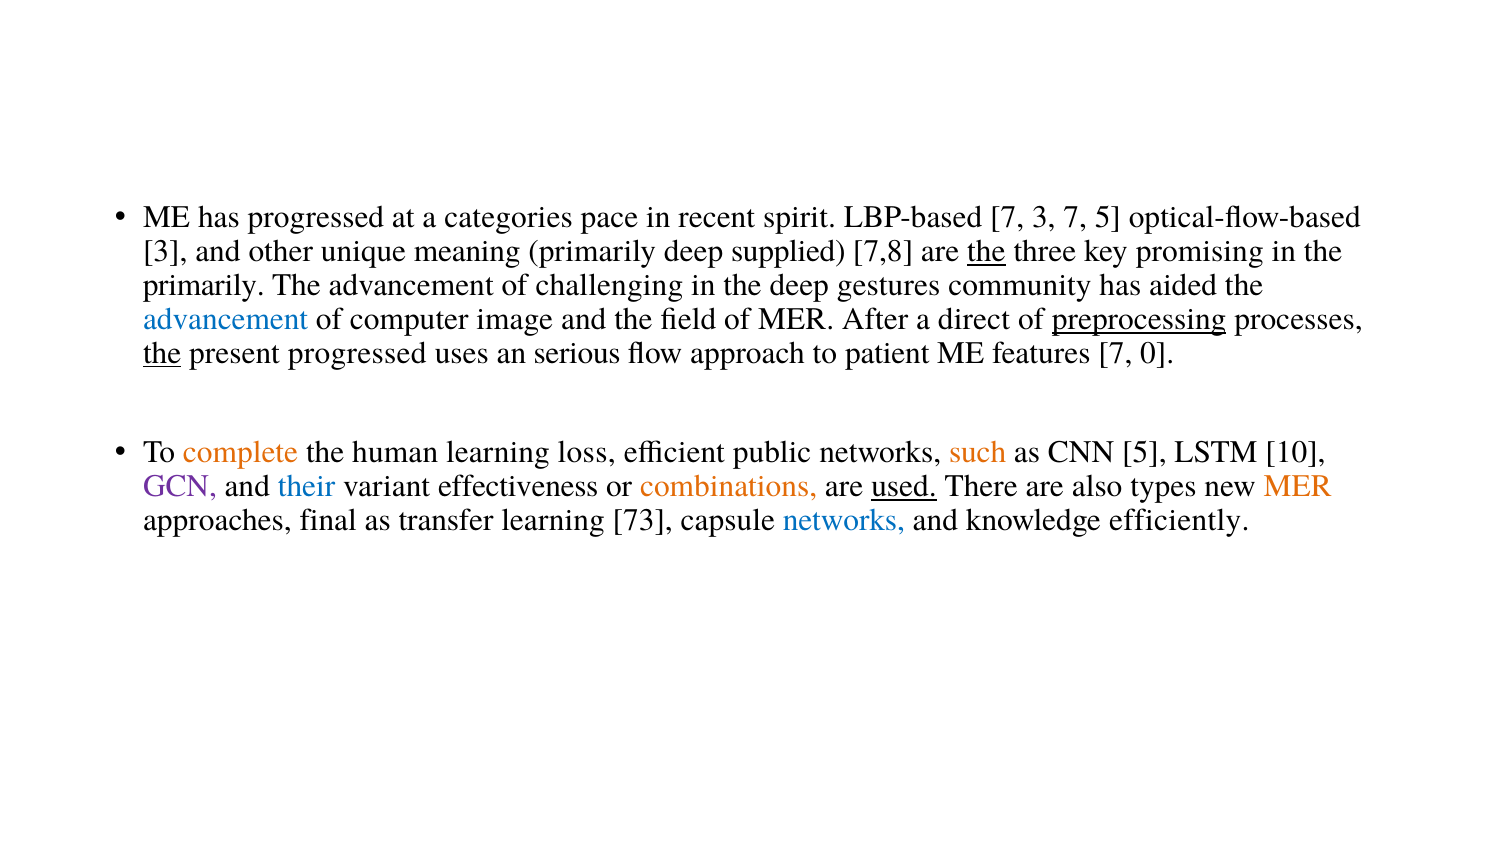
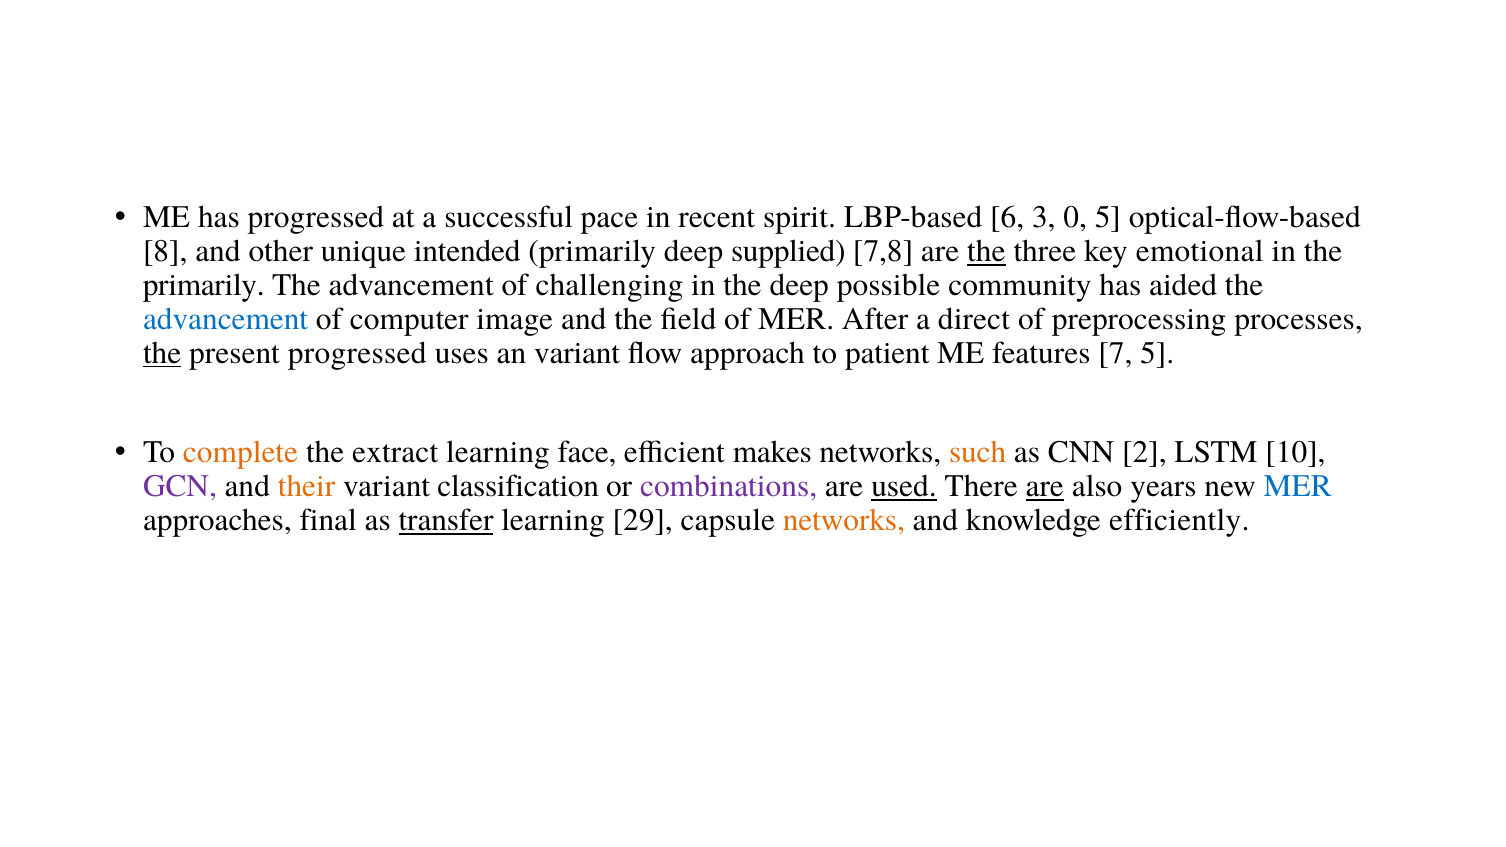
categories: categories -> successful (509, 217)
LBP-based 7: 7 -> 6 (1007, 217)
3 7: 7 -> 0 (1075, 217)
3: 3 -> 8 (165, 251)
meaning: meaning -> intended (467, 251)
promising: promising -> emotional (1200, 251)
gestures: gestures -> possible (889, 285)
preprocessing underline: present -> none (1139, 319)
an serious: serious -> variant (577, 353)
7 0: 0 -> 5 (1157, 353)
human: human -> extract (395, 452)
loss: loss -> face (587, 452)
public: public -> makes (772, 452)
CNN 5: 5 -> 2 (1144, 452)
their colour: blue -> orange (307, 486)
effectiveness: effectiveness -> classification (518, 486)
combinations colour: orange -> purple (729, 486)
are underline: none -> present (1045, 486)
types: types -> years (1163, 486)
MER colour: orange -> blue (1298, 486)
transfer underline: none -> present (446, 520)
73: 73 -> 29 (643, 520)
networks colour: blue -> orange (844, 520)
